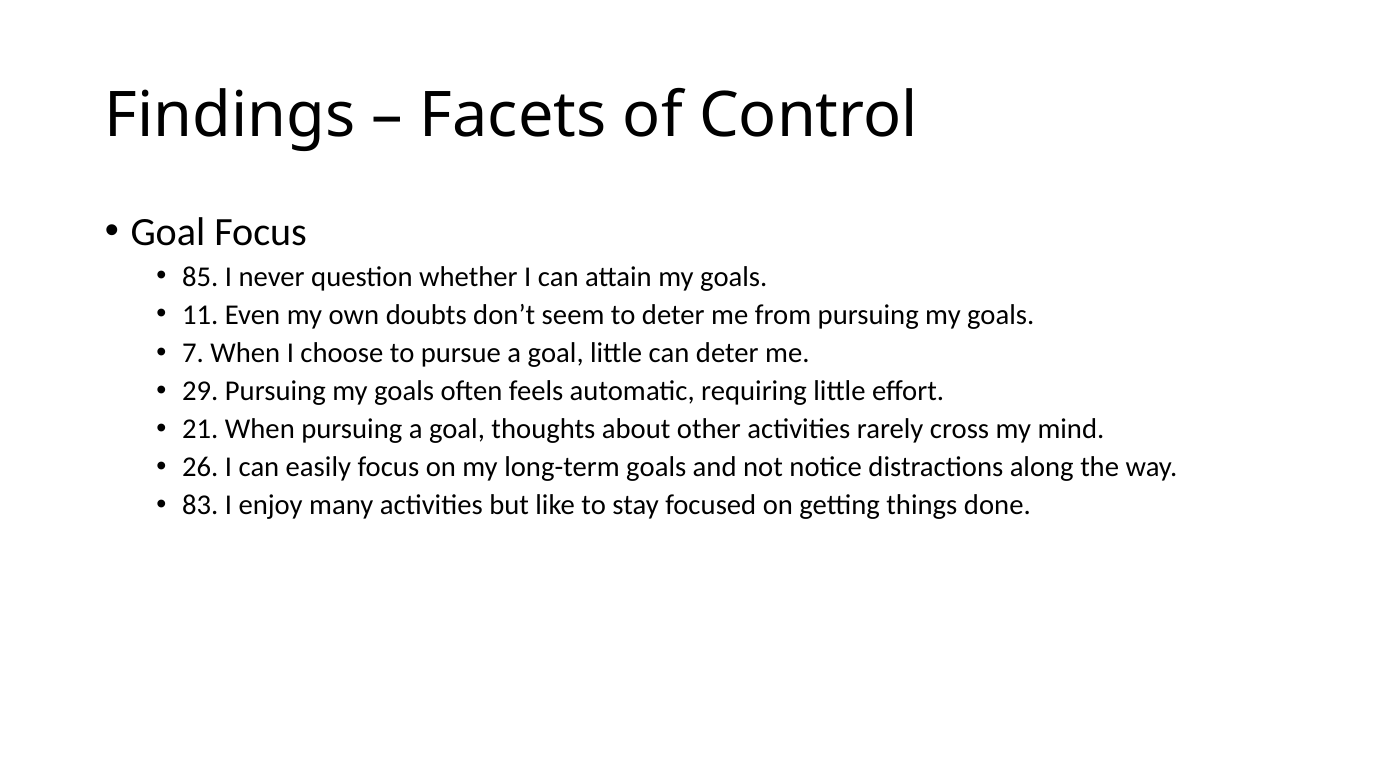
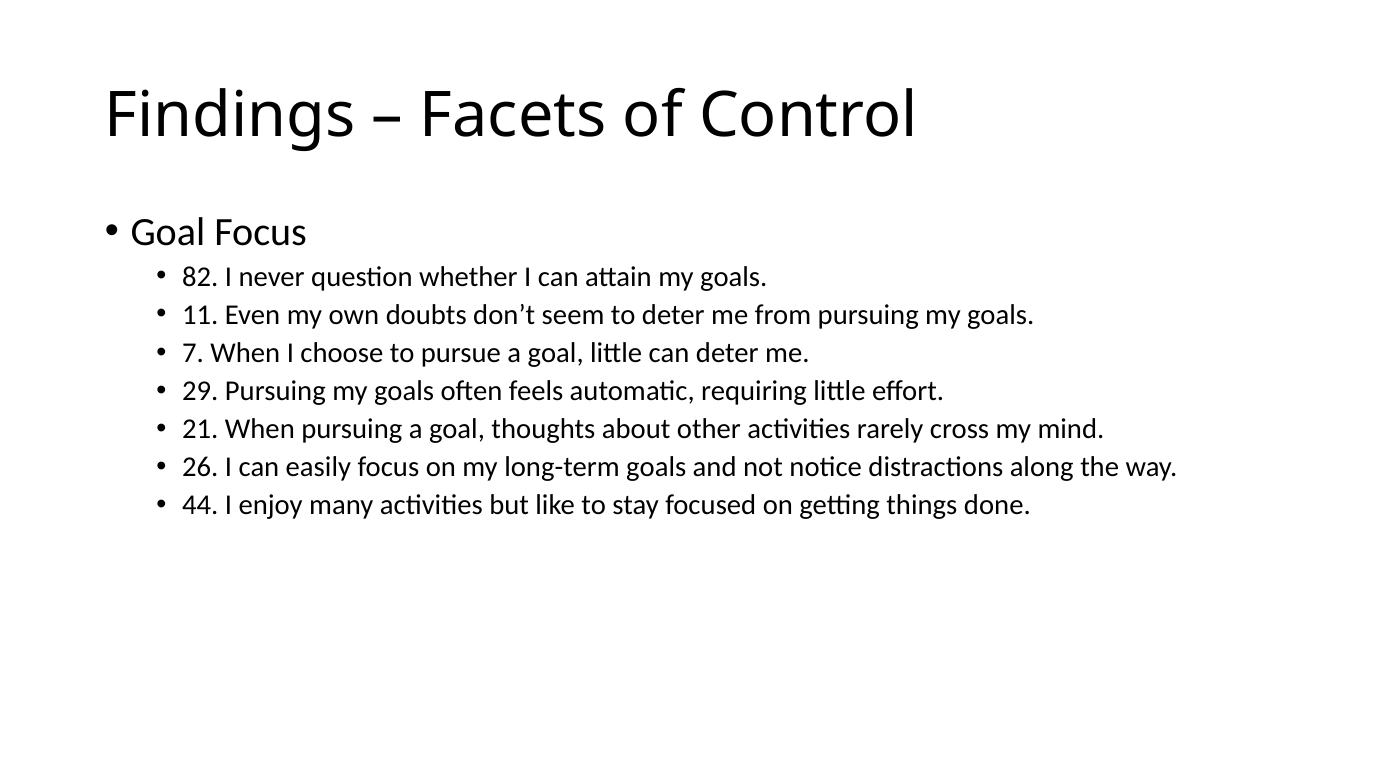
85: 85 -> 82 (200, 277)
83: 83 -> 44 (200, 506)
